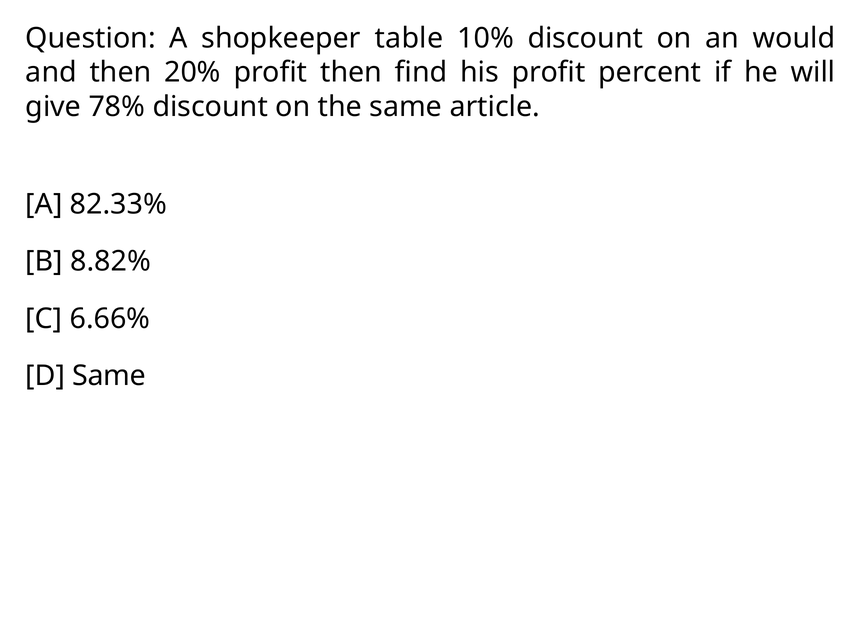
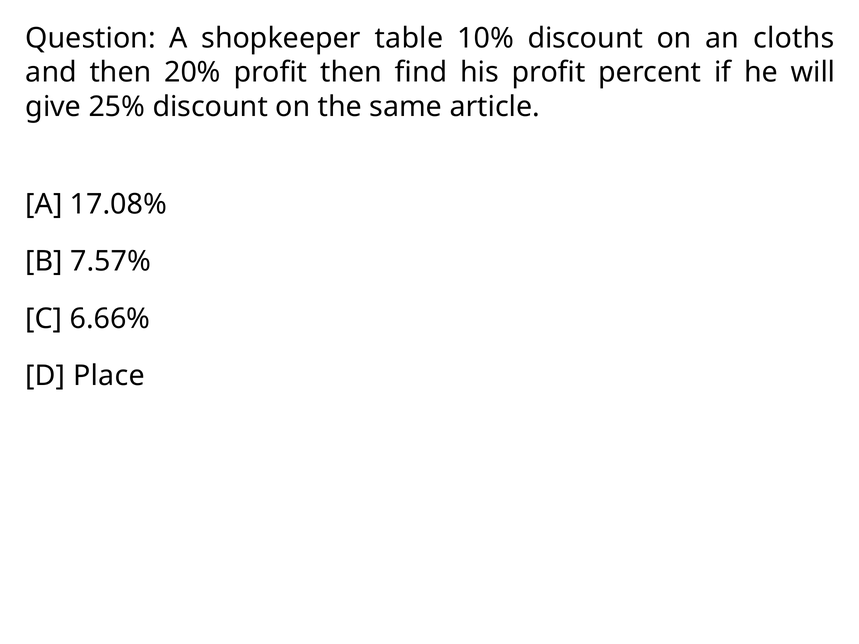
would: would -> cloths (794, 38)
78%: 78% -> 25% (117, 107)
82.33%: 82.33% -> 17.08% (118, 204)
8.82%: 8.82% -> 7.57% (111, 261)
D Same: Same -> Place (109, 376)
